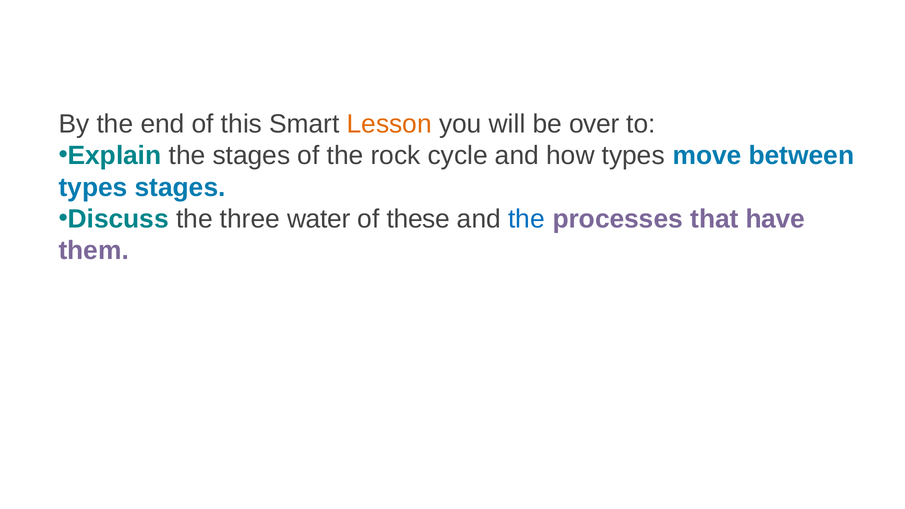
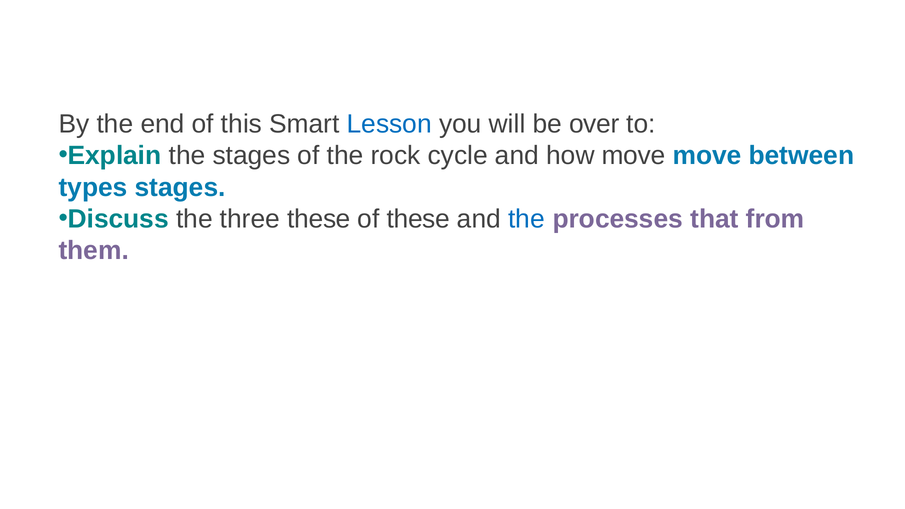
Lesson colour: orange -> blue (389, 124)
how types: types -> move (633, 156)
three water: water -> these (319, 219)
have: have -> from (775, 219)
